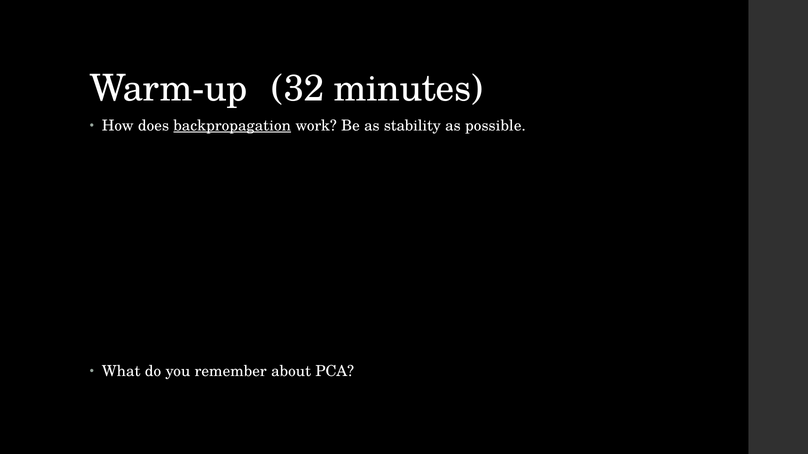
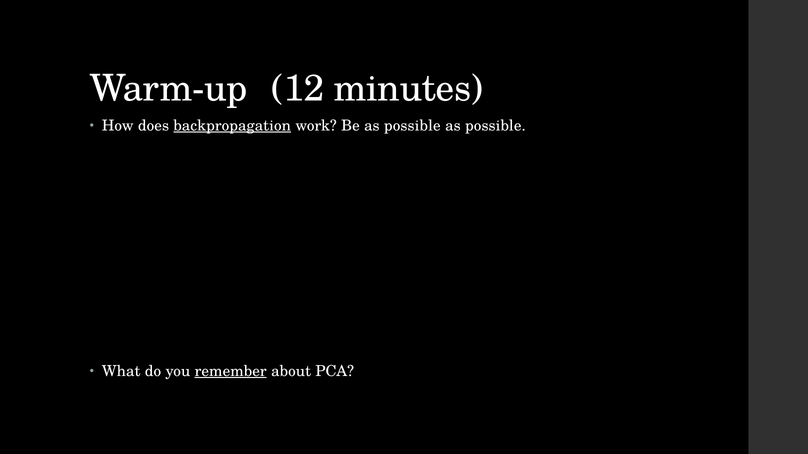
32: 32 -> 12 (298, 89)
Be as stability: stability -> possible (412, 126)
remember underline: none -> present (231, 372)
